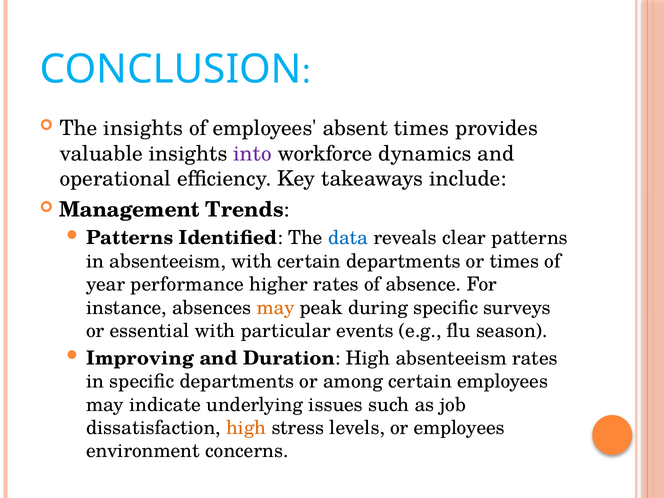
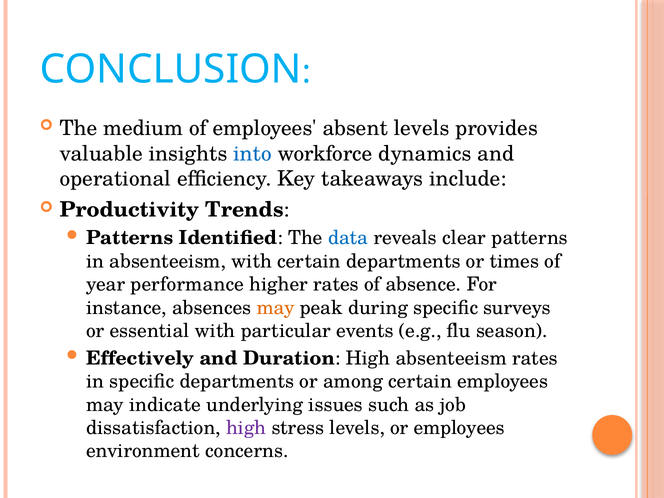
The insights: insights -> medium (143, 128)
absent times: times -> levels (422, 128)
into colour: purple -> blue (253, 154)
Management: Management -> Productivity (130, 210)
Improving: Improving -> Effectively (140, 358)
high colour: orange -> purple (246, 428)
